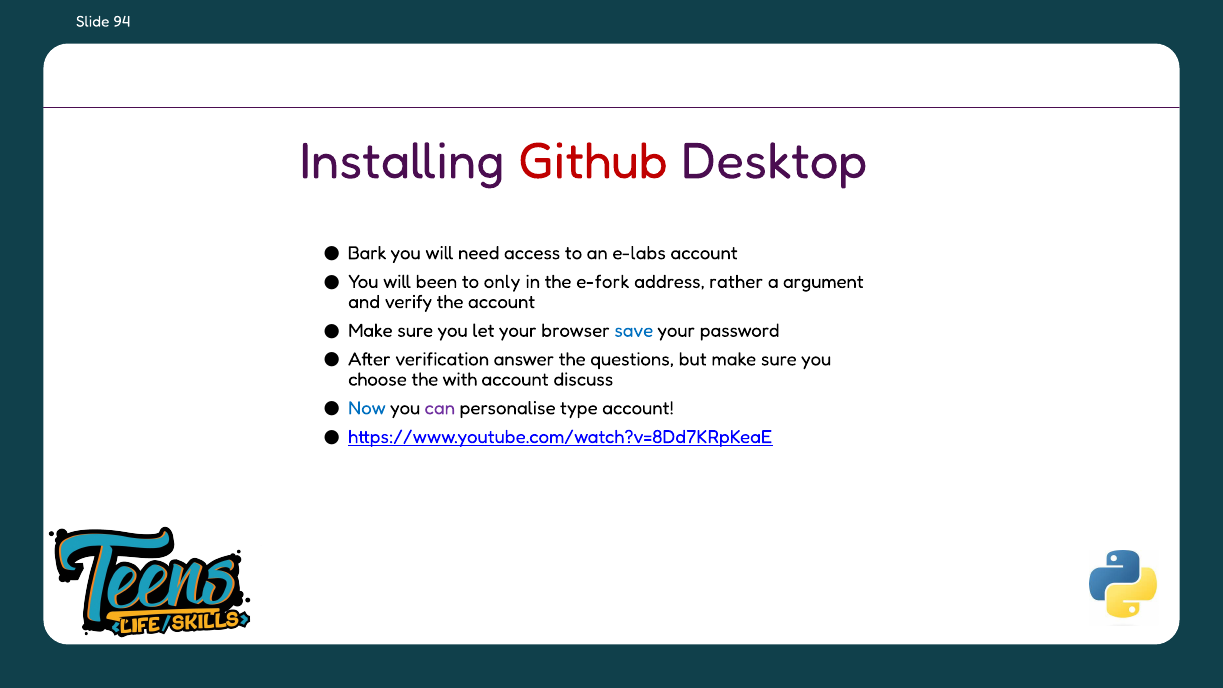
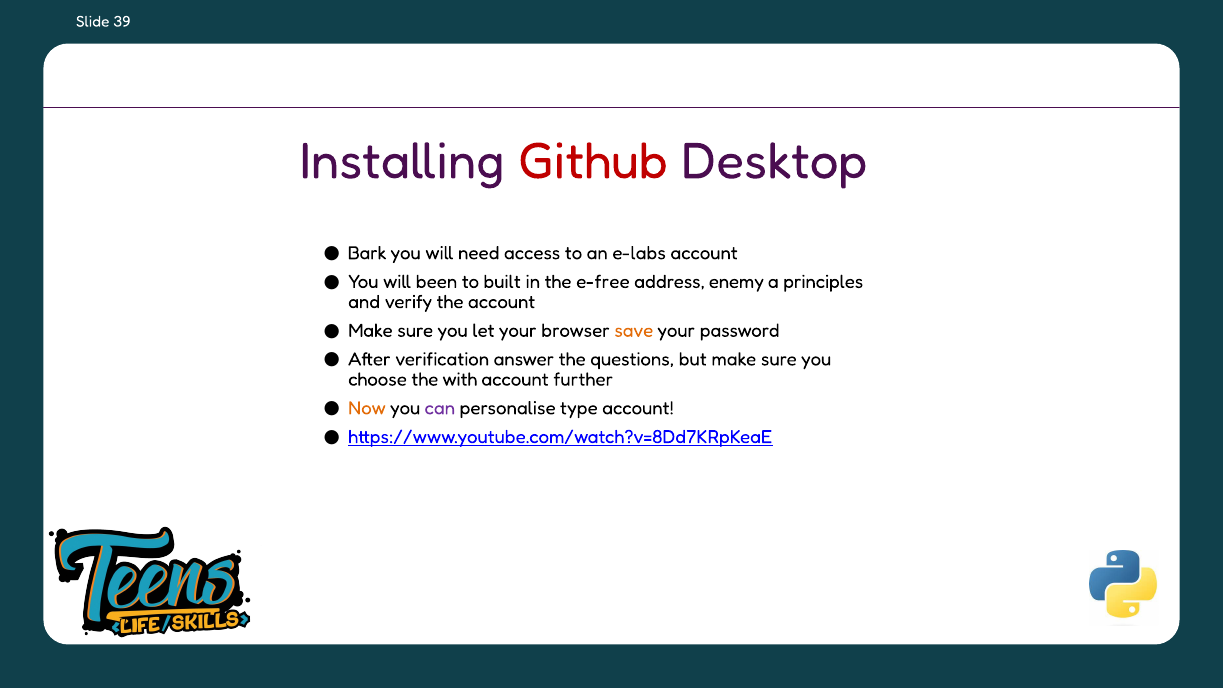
94: 94 -> 39 (122, 21)
only: only -> built (502, 282)
e-fork: e-fork -> e-free (603, 282)
rather: rather -> enemy (736, 282)
argument: argument -> principles (823, 282)
save colour: blue -> orange (634, 330)
discuss: discuss -> further (583, 379)
Now colour: blue -> orange (367, 408)
